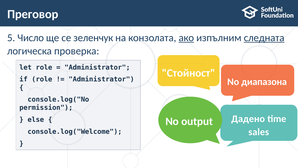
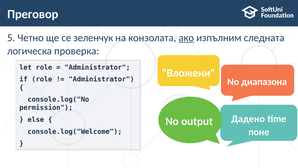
Число: Число -> Четно (31, 38)
следната underline: present -> none (264, 38)
Стойност: Стойност -> Вложени (189, 73)
sales: sales -> поне (259, 132)
